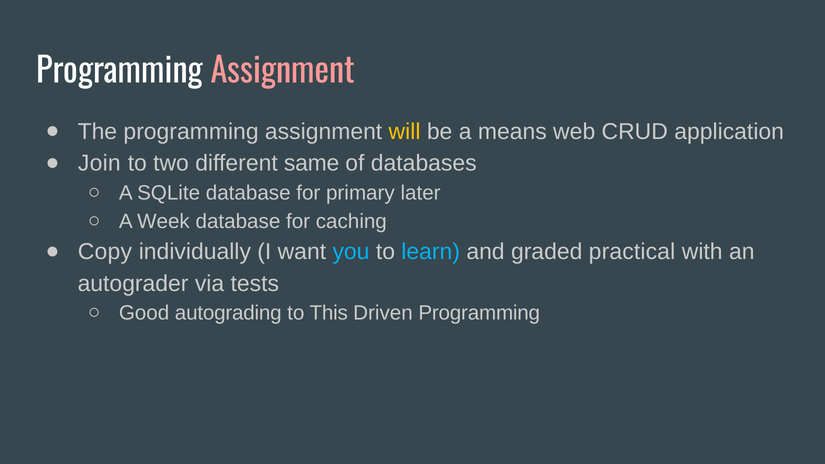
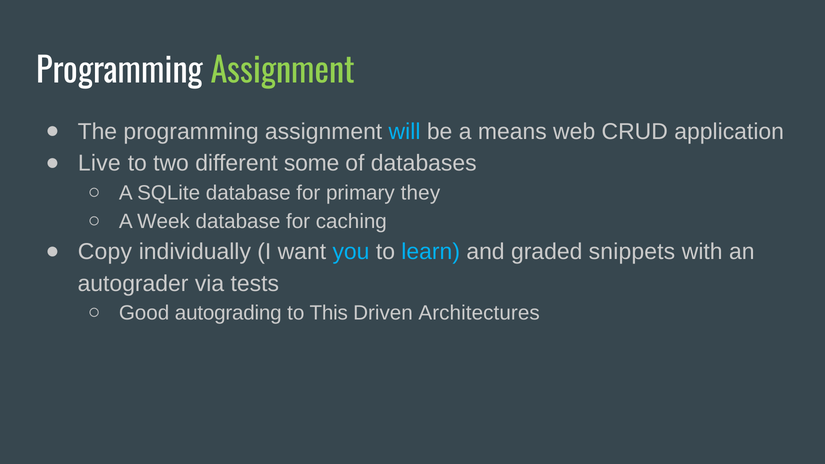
Assignment colour: pink -> light green (283, 71)
will colour: yellow -> light blue (405, 132)
Join: Join -> Live (99, 163)
same: same -> some (312, 163)
later: later -> they (420, 193)
practical: practical -> snippets (632, 252)
Driven Programming: Programming -> Architectures (479, 313)
